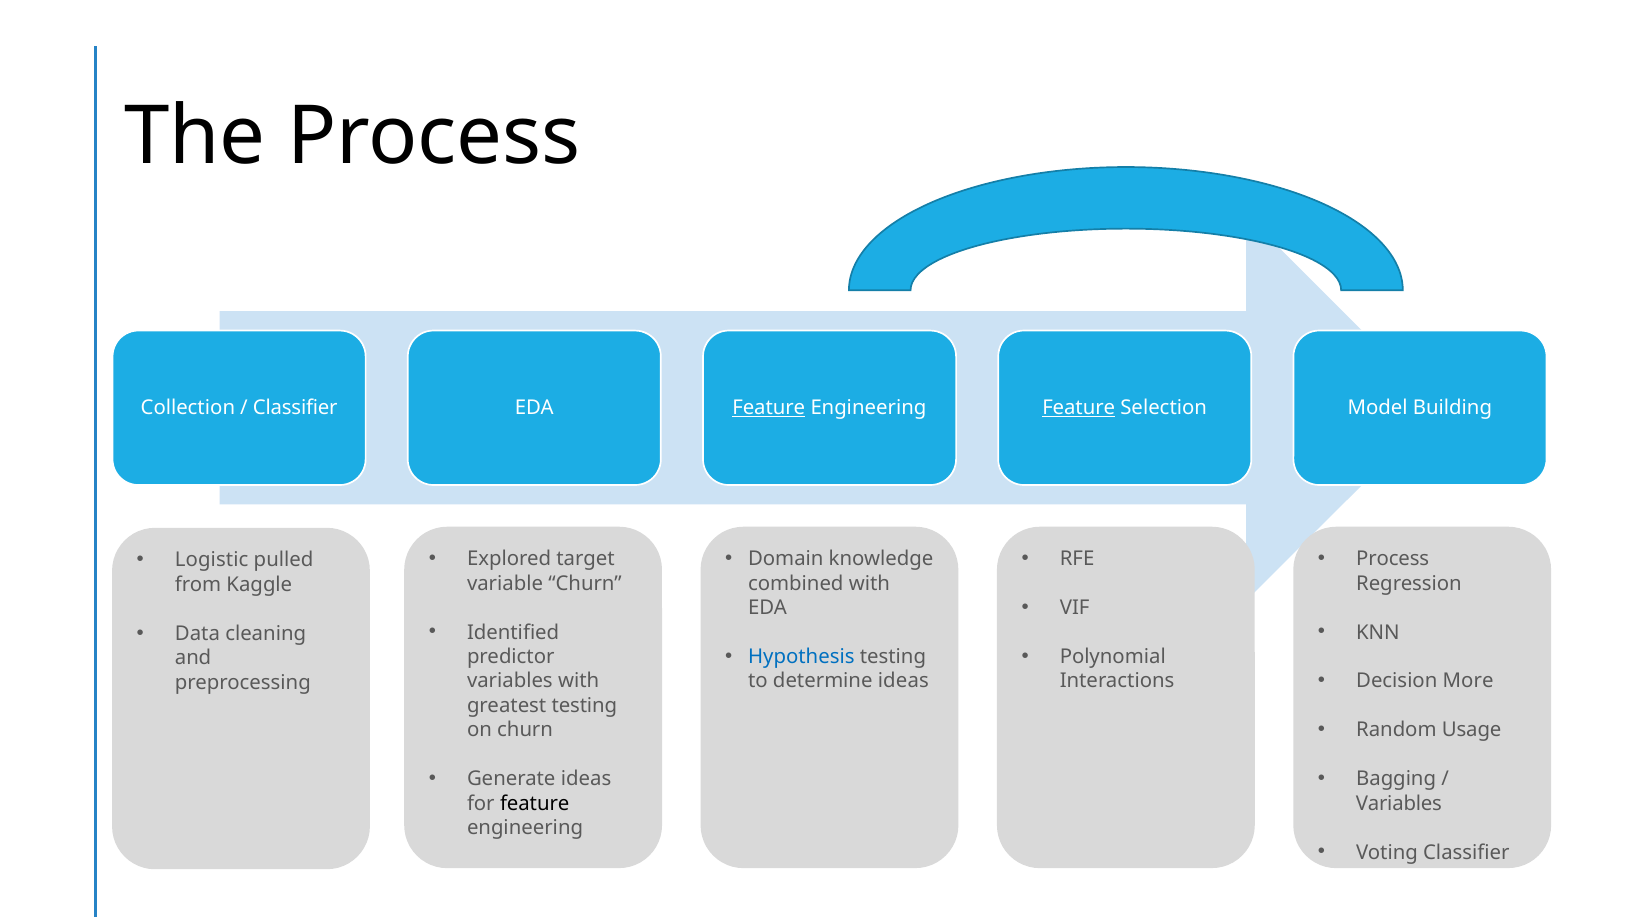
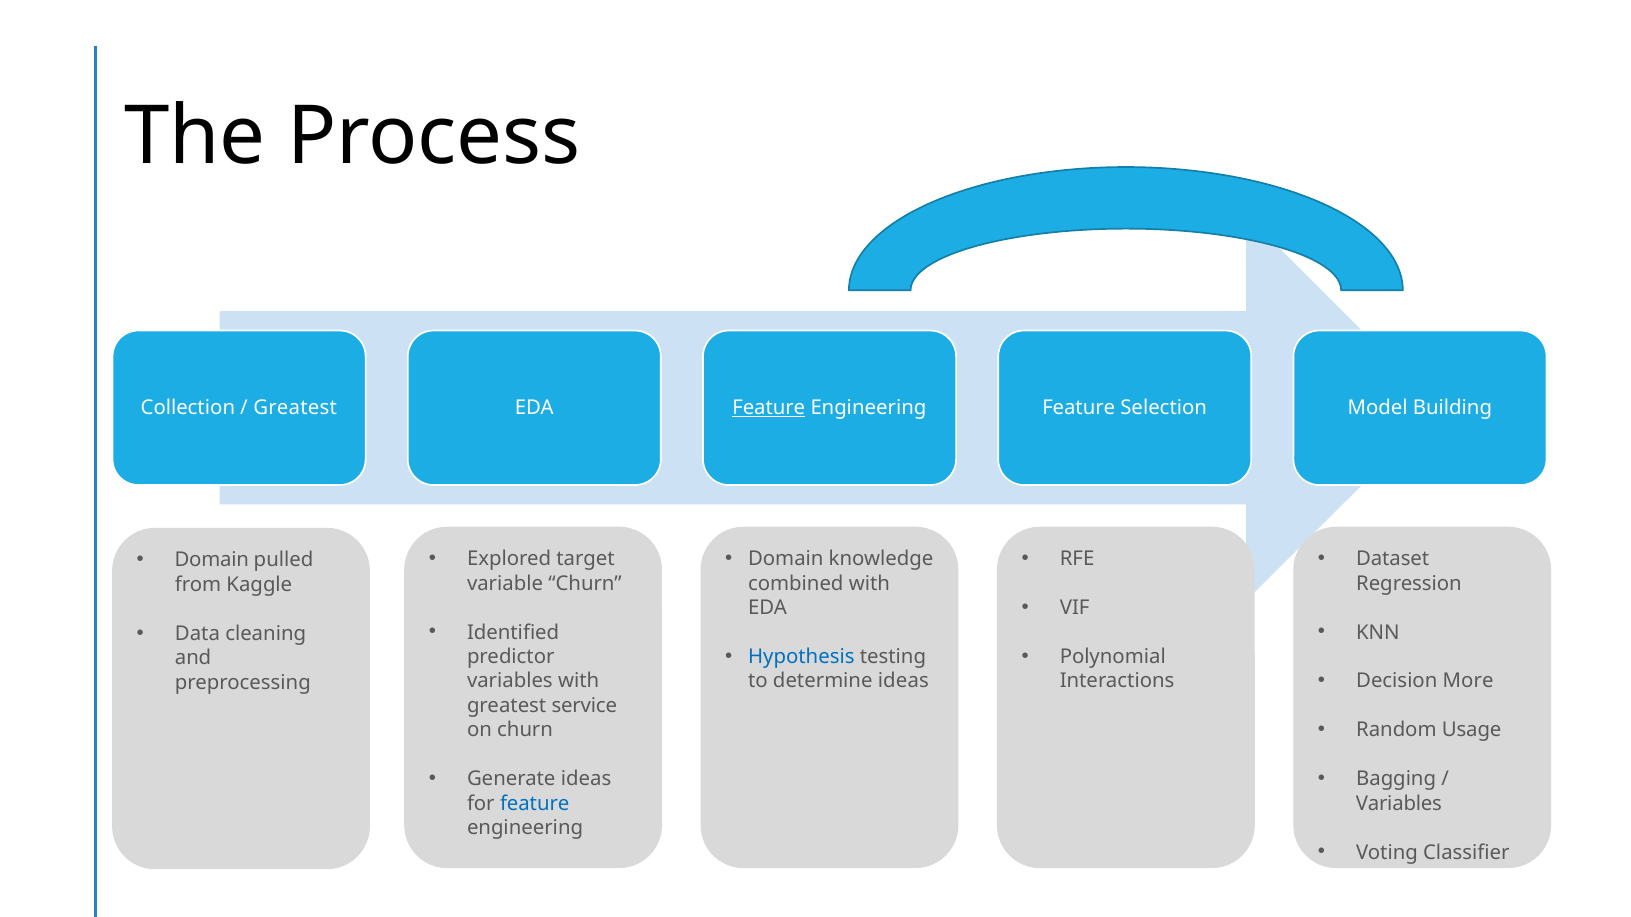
Classifier: Classifier -> Greatest (295, 408)
Feature underline: present -> none (1079, 408)
Process: Process -> Dataset (1393, 559)
Logistic: Logistic -> Domain (212, 560)
greatest testing: testing -> service (584, 706)
feature colour: black -> blue (535, 804)
